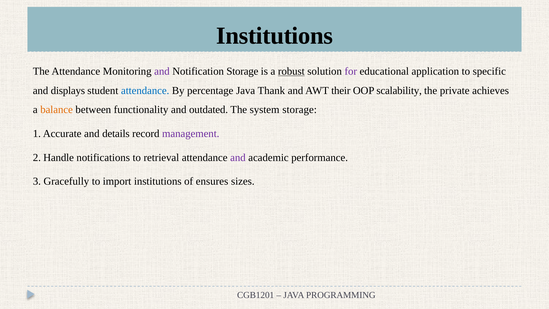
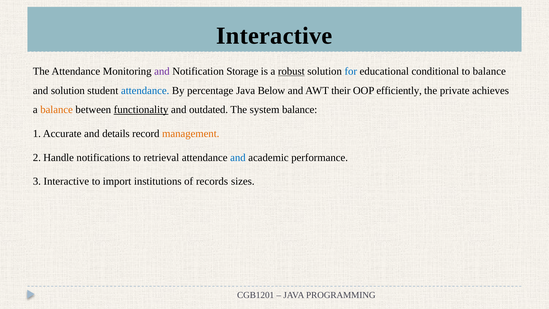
Institutions: Institutions -> Interactive (274, 36)
for colour: purple -> blue (351, 71)
application: application -> conditional (435, 71)
to specific: specific -> balance (489, 71)
and displays: displays -> solution (68, 90)
Thank: Thank -> Below (271, 90)
scalability: scalability -> efficiently (399, 90)
functionality underline: none -> present (141, 110)
system storage: storage -> balance (300, 110)
management colour: purple -> orange (191, 134)
and colour: purple -> blue (238, 157)
3 Gracefully: Gracefully -> Interactive (66, 181)
ensures: ensures -> records (212, 181)
